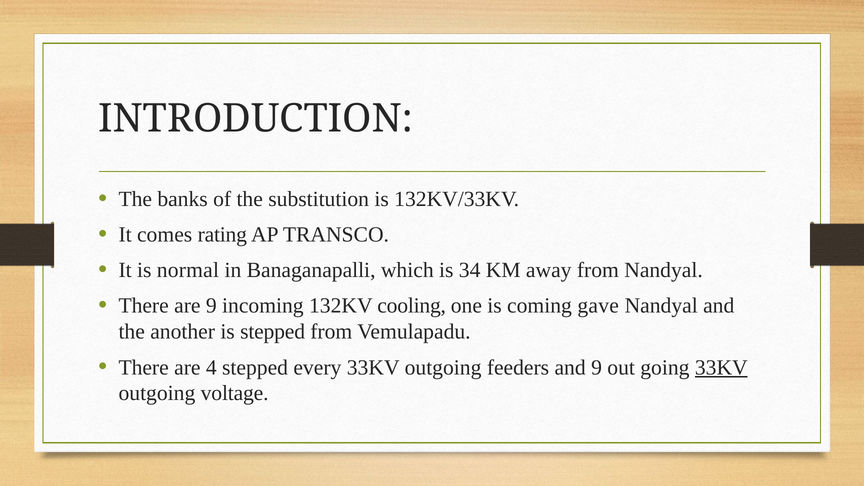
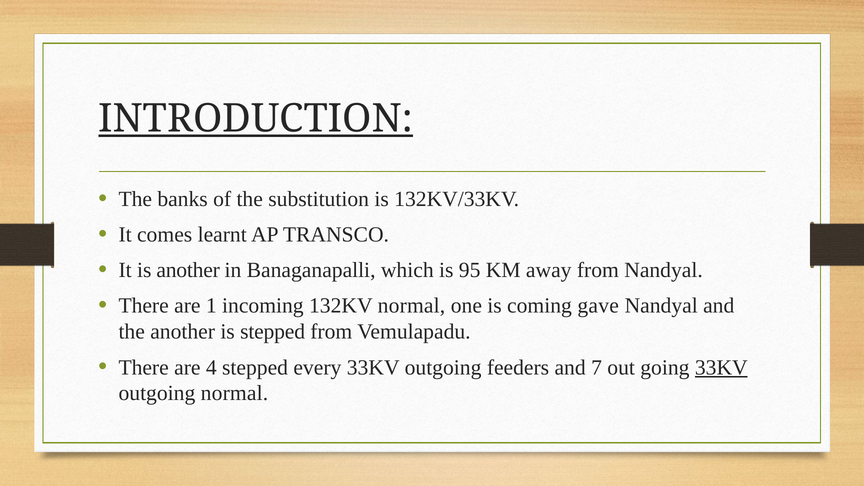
INTRODUCTION underline: none -> present (256, 119)
rating: rating -> learnt (222, 235)
is normal: normal -> another (188, 270)
34: 34 -> 95 (470, 270)
are 9: 9 -> 1 (211, 306)
132KV cooling: cooling -> normal (411, 306)
and 9: 9 -> 7 (597, 367)
outgoing voltage: voltage -> normal (234, 393)
